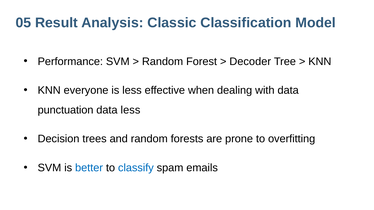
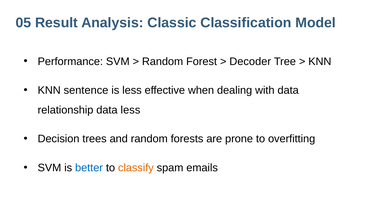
everyone: everyone -> sentence (86, 91)
punctuation: punctuation -> relationship (66, 110)
classify colour: blue -> orange (136, 168)
